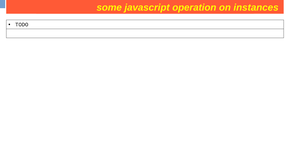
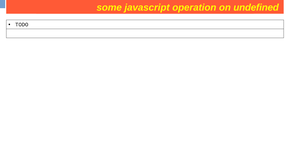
instances: instances -> undefined (256, 8)
